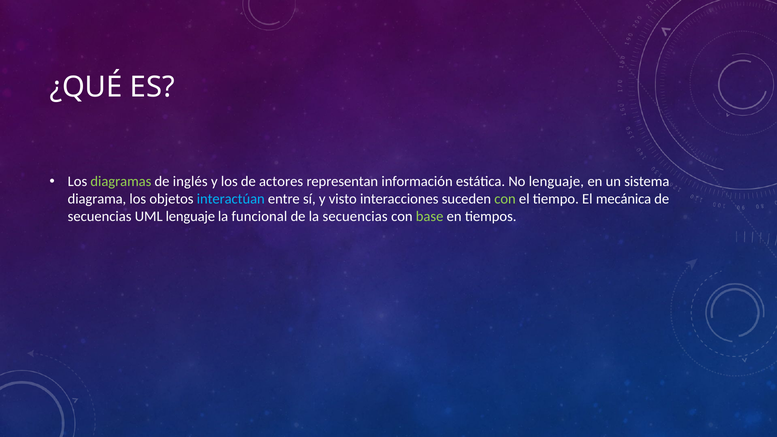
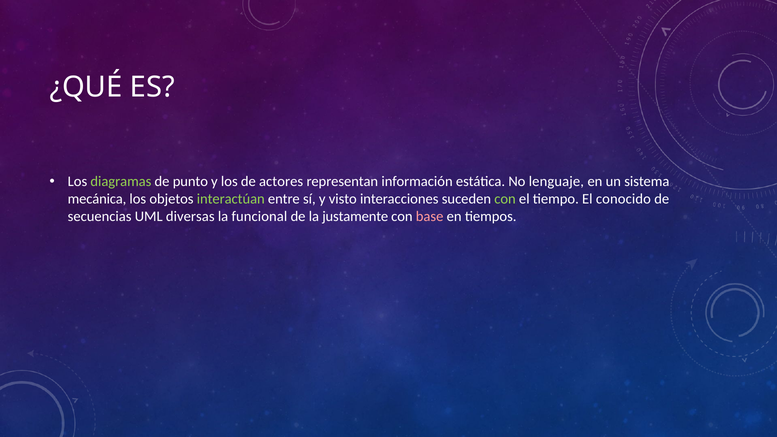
inglés: inglés -> punto (190, 182)
diagrama: diagrama -> mecánica (97, 199)
interactúan colour: light blue -> light green (231, 199)
mecánica: mecánica -> conocido (623, 199)
UML lenguaje: lenguaje -> diversas (190, 217)
la secuencias: secuencias -> justamente (355, 217)
base colour: light green -> pink (430, 217)
